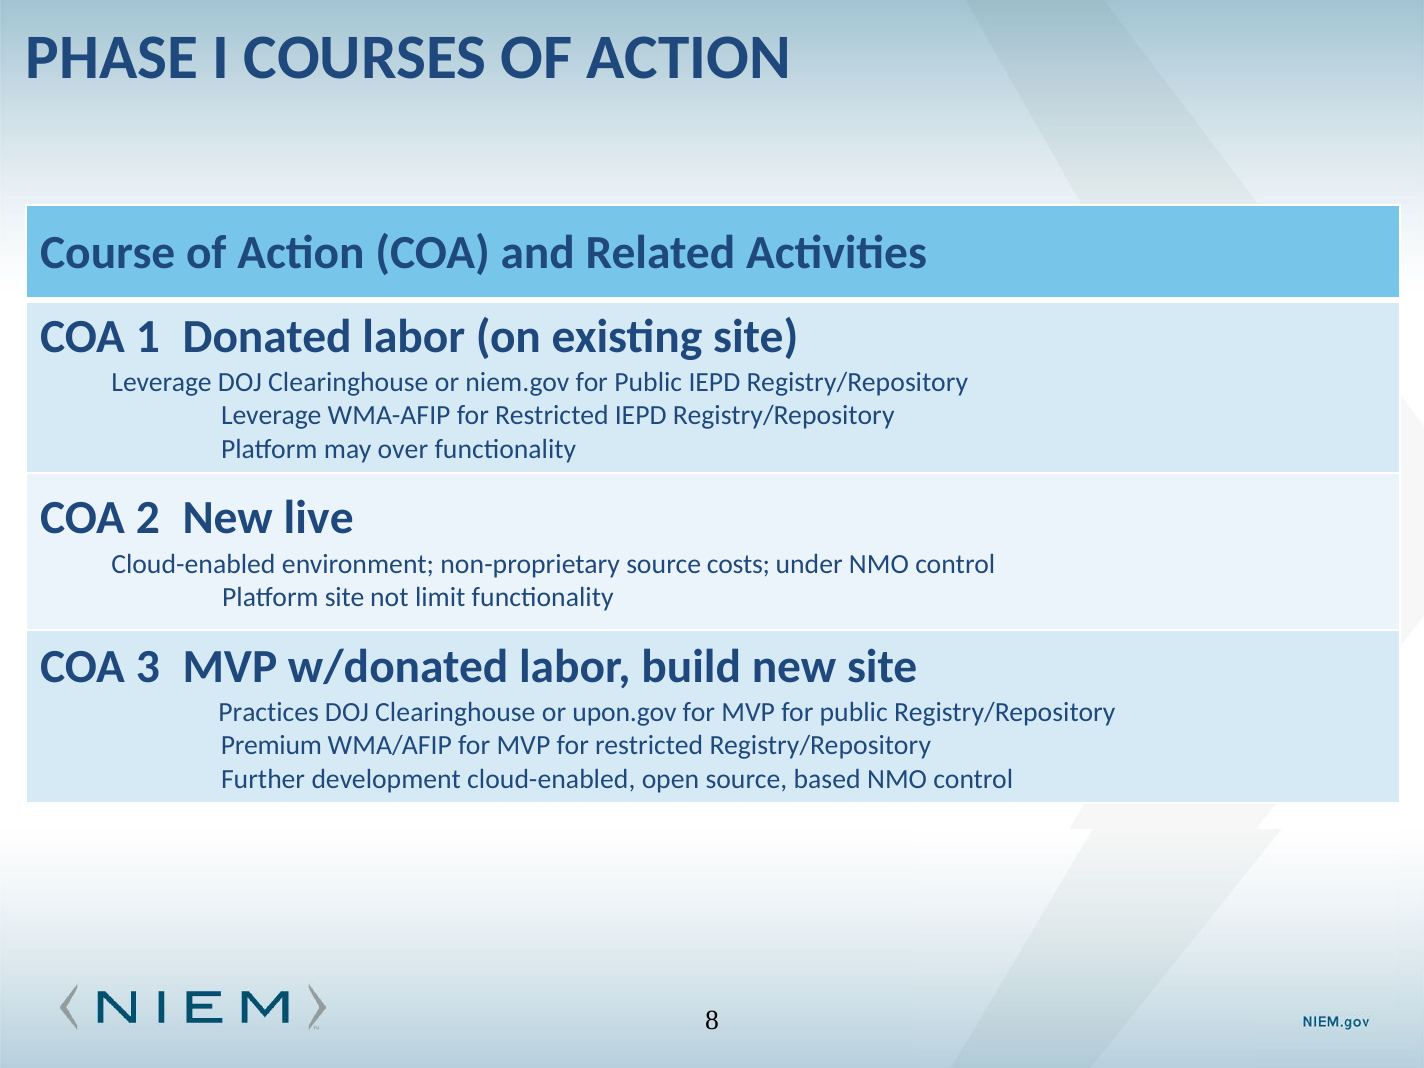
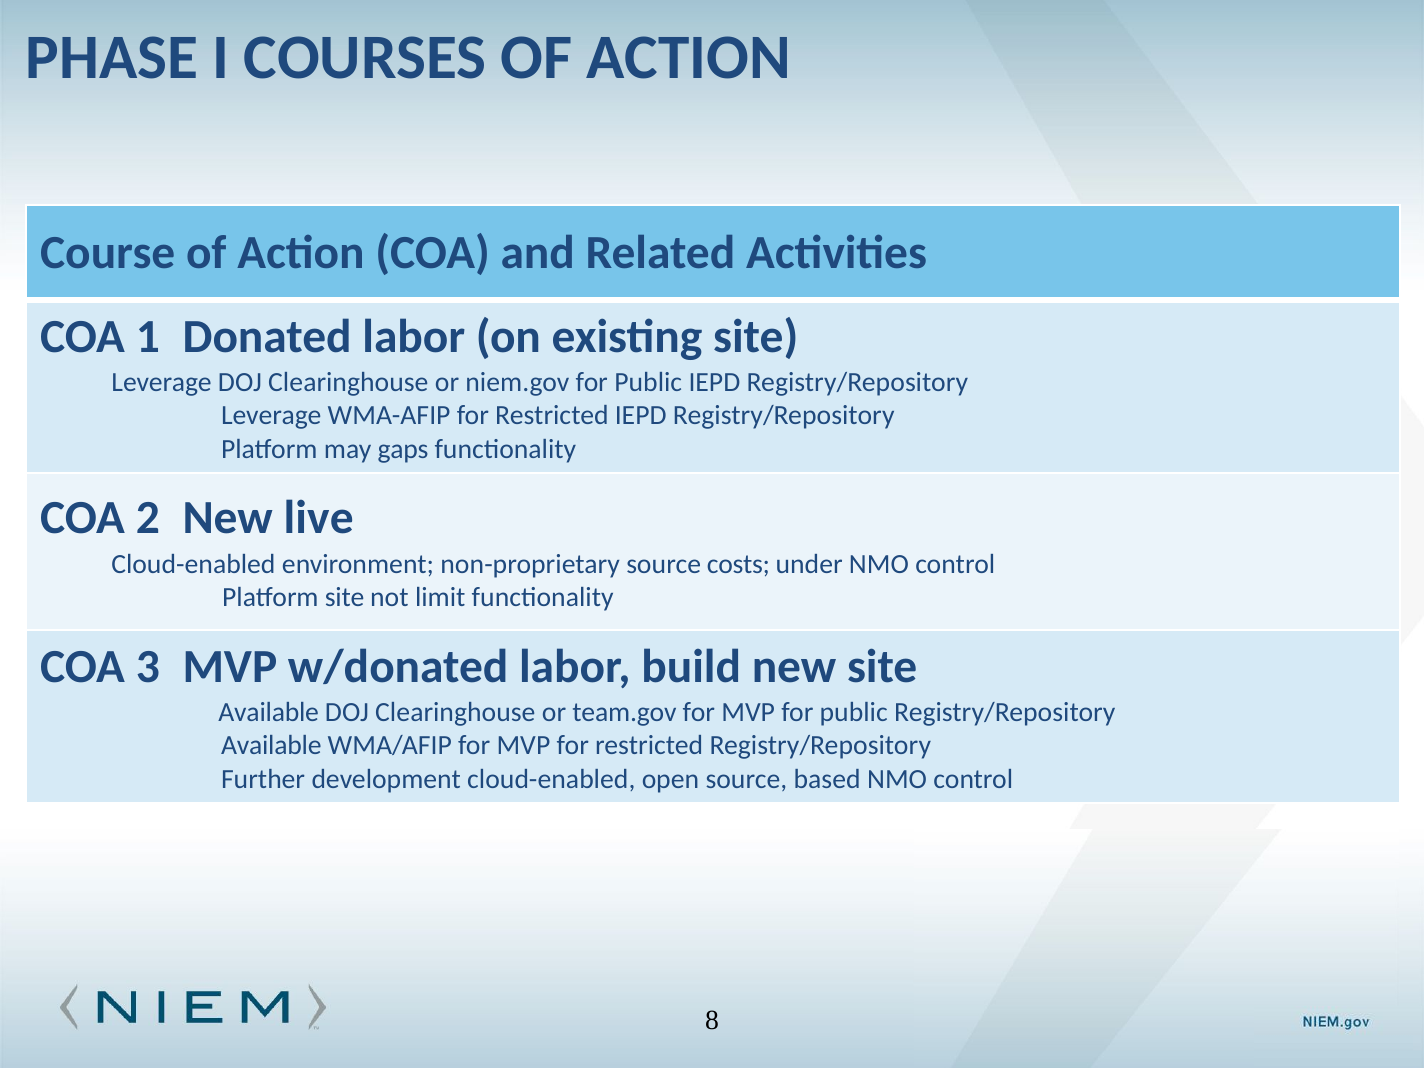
over: over -> gaps (403, 450)
Practices: Practices -> Available (269, 712)
upon.gov: upon.gov -> team.gov (625, 712)
Premium: Premium -> Available (271, 746)
